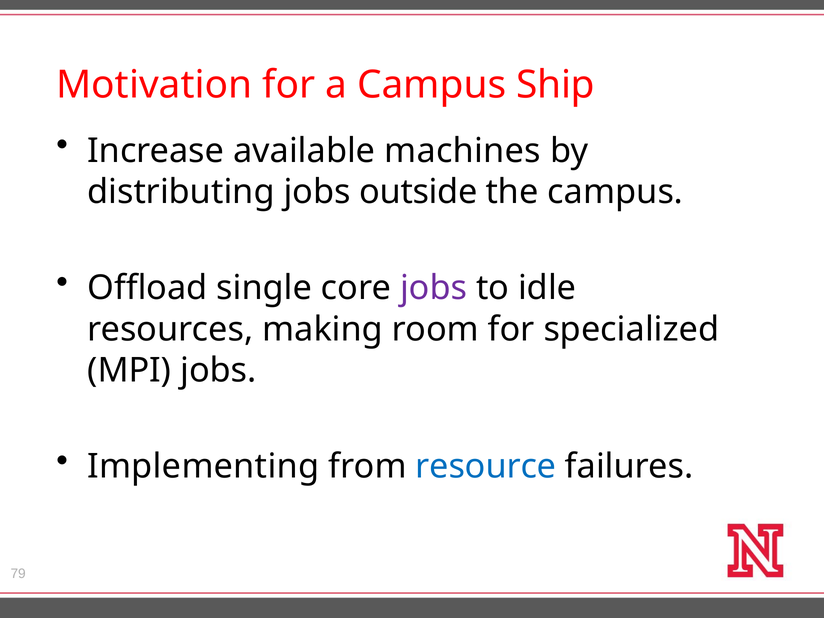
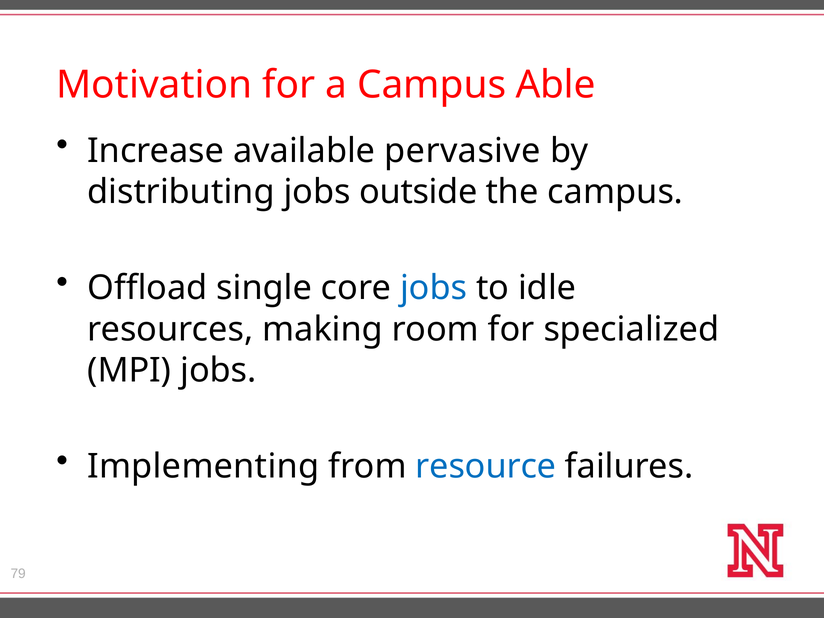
Ship: Ship -> Able (556, 85)
machines: machines -> pervasive (463, 151)
jobs colour: purple -> blue (434, 288)
